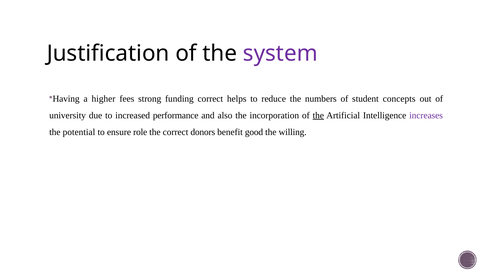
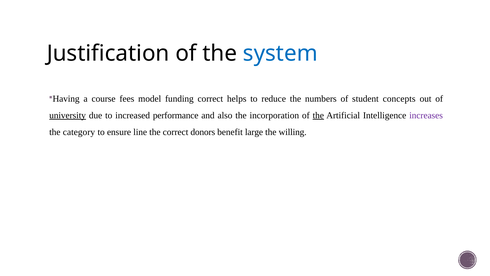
system colour: purple -> blue (280, 53)
higher: higher -> course (104, 99)
strong: strong -> model (150, 99)
university underline: none -> present (68, 115)
potential: potential -> category (79, 132)
role: role -> line (140, 132)
good: good -> large (254, 132)
